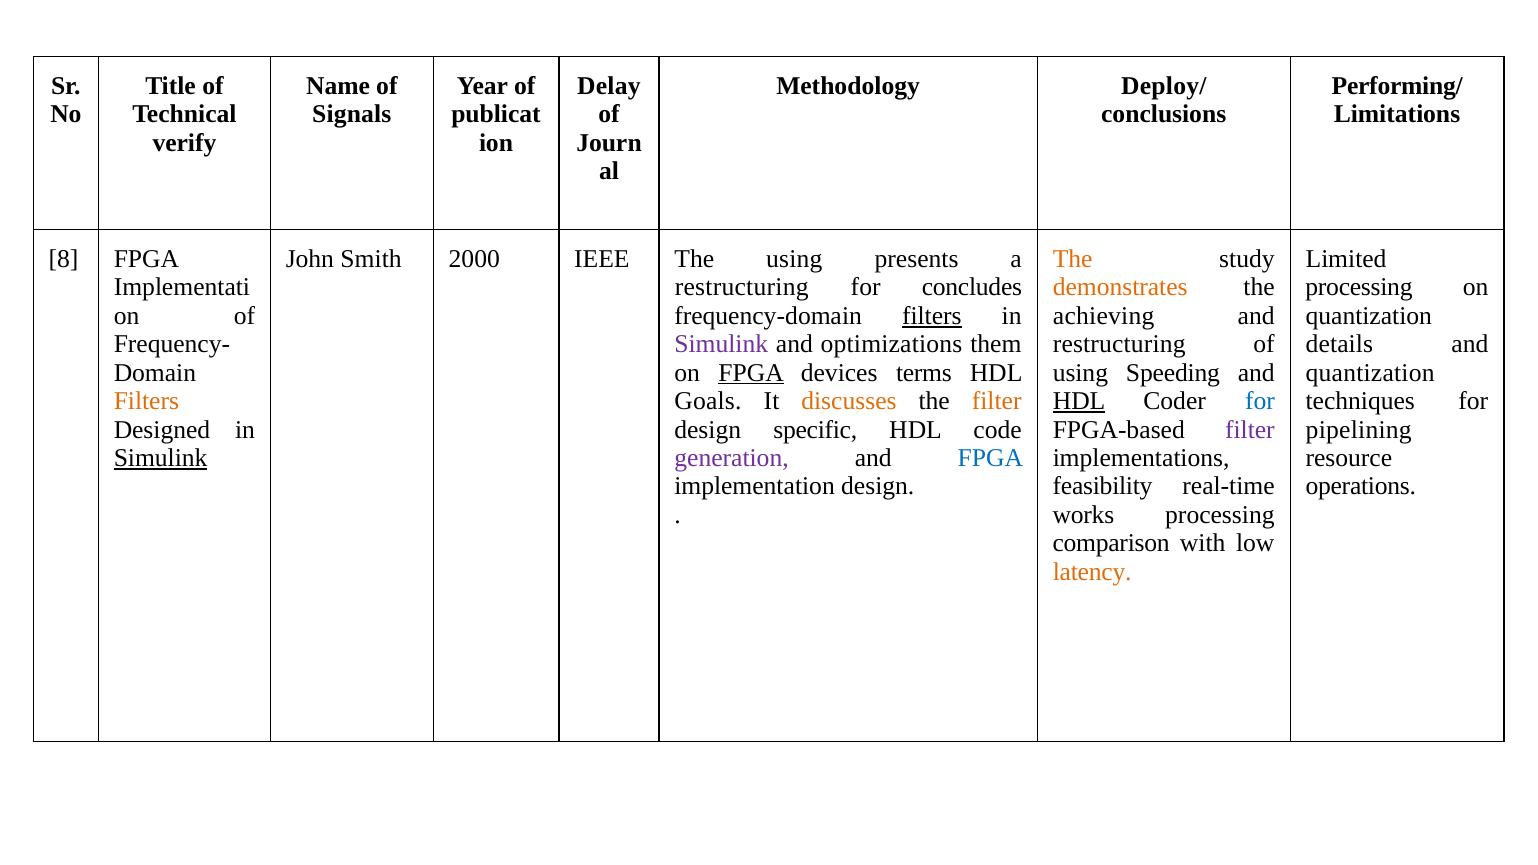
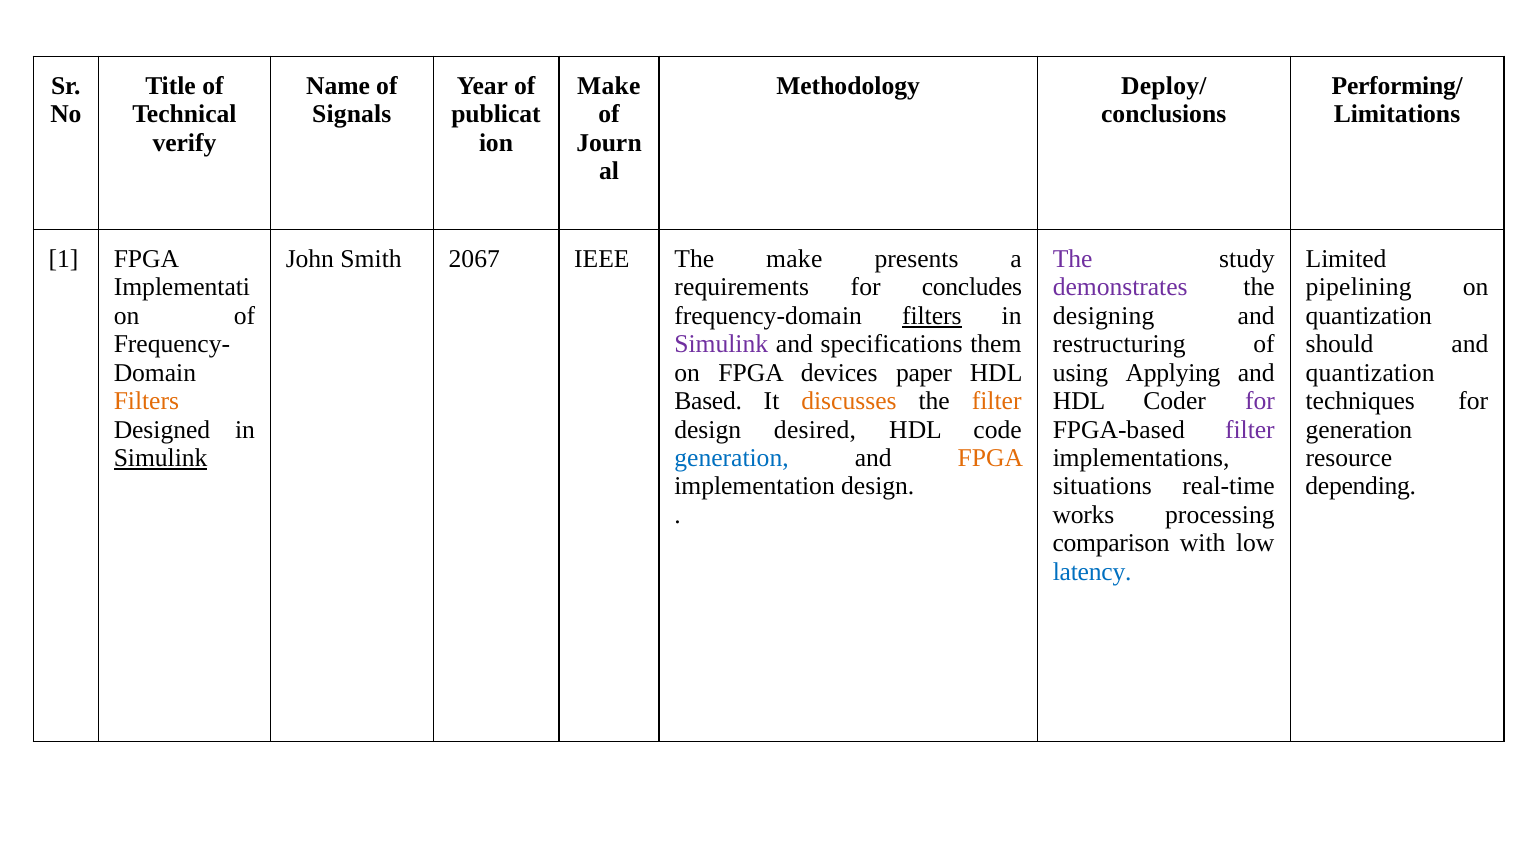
Delay: Delay -> Make (609, 86)
8: 8 -> 1 (63, 259)
2000: 2000 -> 2067 (474, 259)
The using: using -> make (794, 259)
The colour: orange -> purple (1073, 259)
restructuring: restructuring -> requirements (742, 287)
demonstrates colour: orange -> purple (1120, 287)
processing: processing -> pipelining (1359, 287)
achieving: achieving -> designing (1104, 316)
optimizations: optimizations -> specifications (892, 344)
details: details -> should (1340, 344)
FPGA underline: present -> none (751, 373)
terms: terms -> paper (924, 373)
Speeding: Speeding -> Applying (1173, 373)
Goals: Goals -> Based (708, 401)
HDL underline: present -> none (1079, 401)
for colour: blue -> purple (1260, 401)
specific: specific -> desired (815, 430)
pipelining: pipelining -> generation (1359, 430)
generation colour: purple -> blue (732, 458)
FPGA colour: blue -> orange (990, 458)
feasibility: feasibility -> situations (1102, 487)
operations: operations -> depending (1361, 487)
latency colour: orange -> blue (1092, 572)
